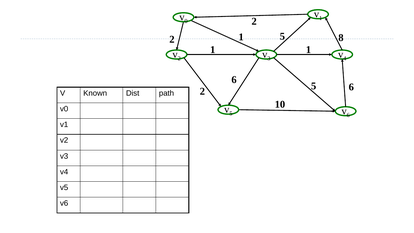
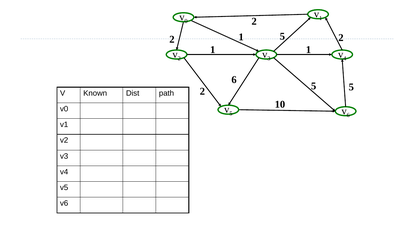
8: 8 -> 2 (341, 38)
6: 6 -> 5 (351, 87)
